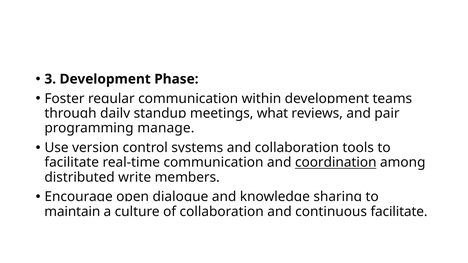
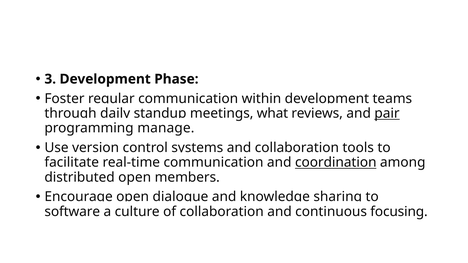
pair underline: none -> present (387, 113)
distributed write: write -> open (135, 177)
maintain: maintain -> software (72, 212)
continuous facilitate: facilitate -> focusing (399, 212)
